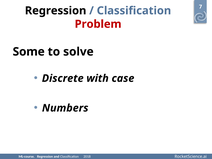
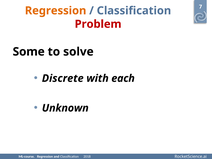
Regression colour: black -> orange (56, 11)
case: case -> each (123, 78)
Numbers: Numbers -> Unknown (65, 108)
